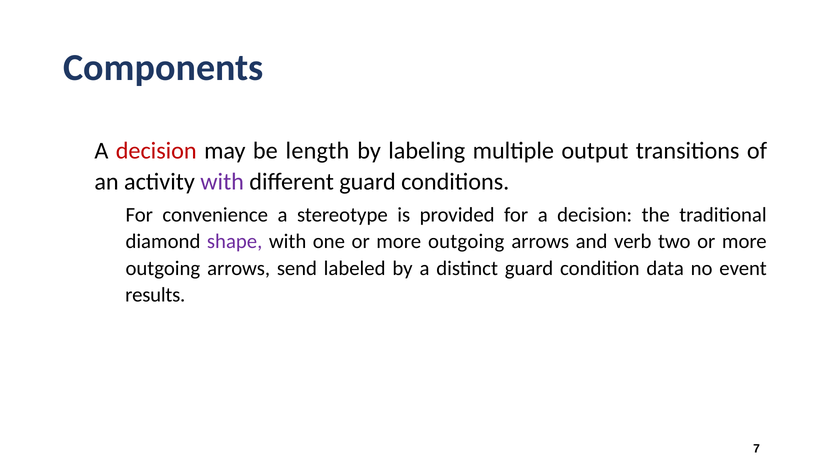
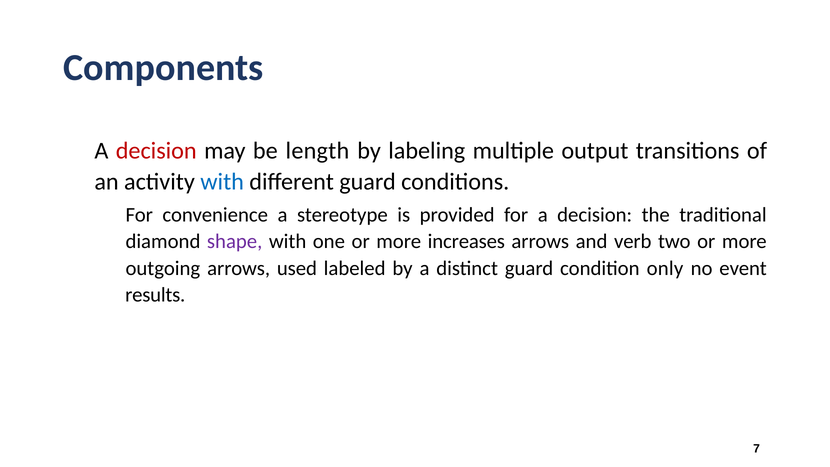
with colour: purple -> blue (222, 182)
one or more outgoing: outgoing -> increases (466, 242)
send: send -> used (297, 268)
data: data -> only (665, 268)
